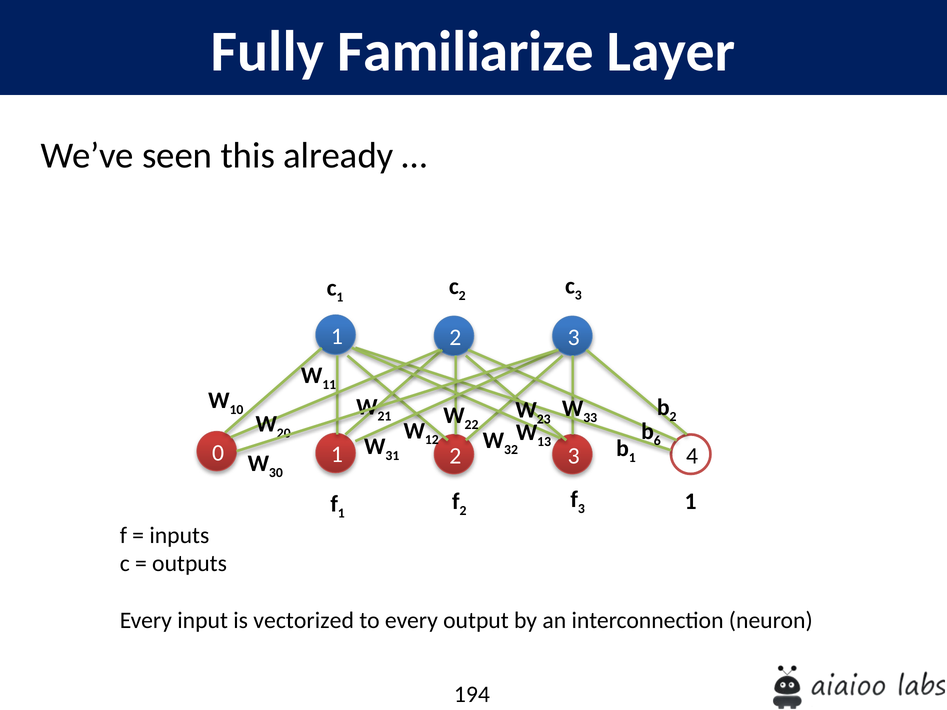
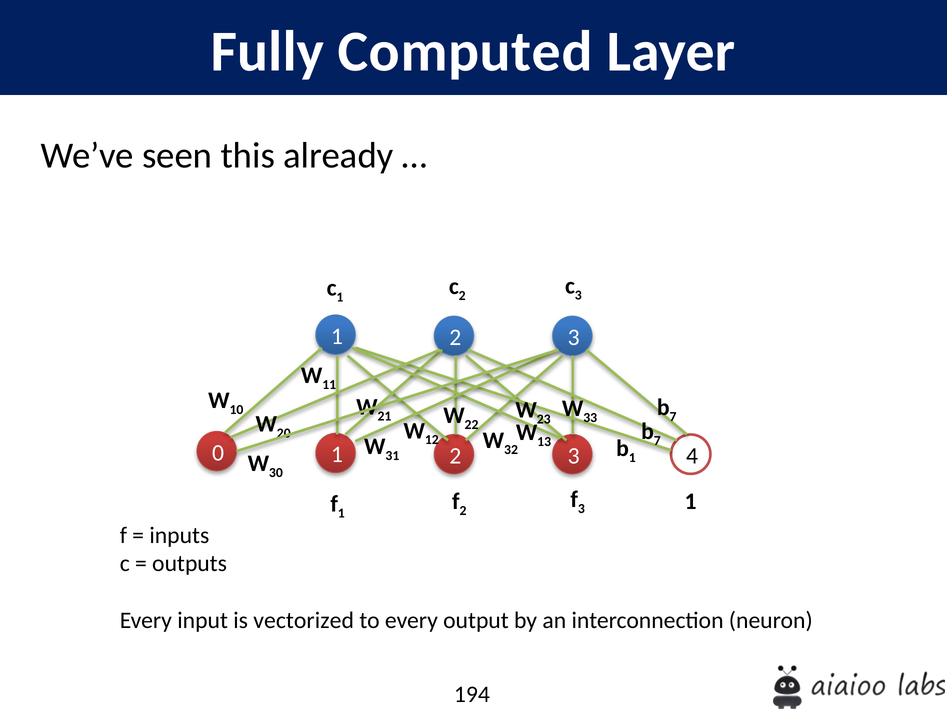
Familiarize: Familiarize -> Computed (465, 52)
2: 2 -> 7 (673, 417)
6: 6 -> 7 (657, 441)
